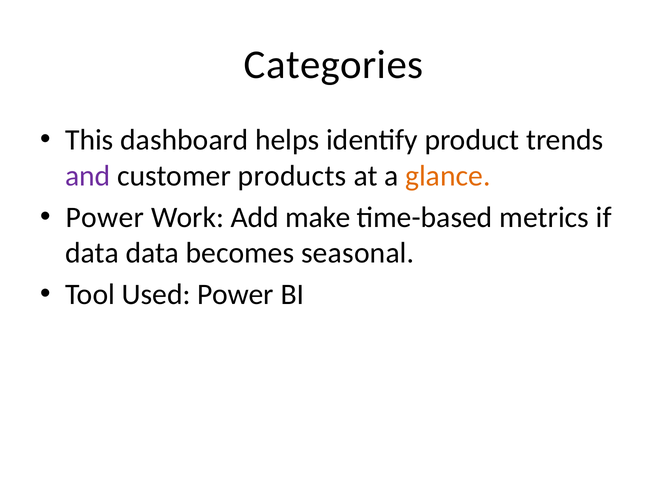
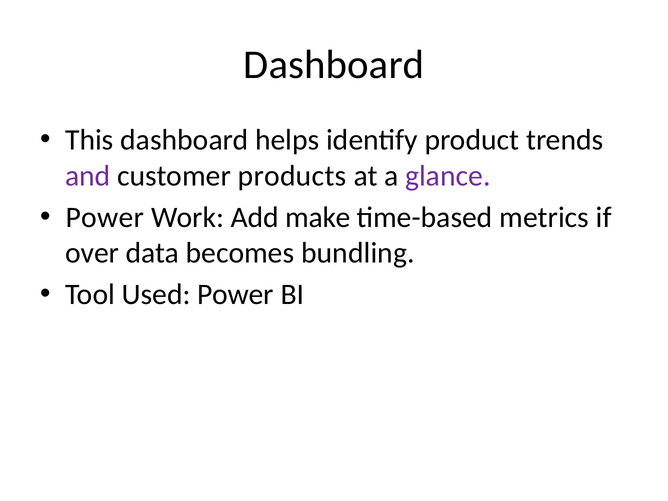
Categories: Categories -> Dashboard (334, 65)
glance colour: orange -> purple (448, 176)
data: data -> over (92, 253)
seasonal: seasonal -> bundling (358, 253)
